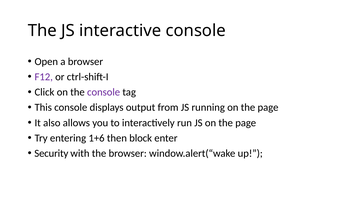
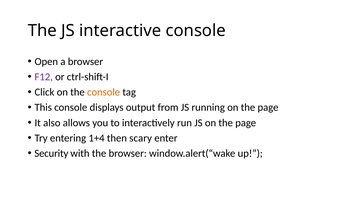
console colour: purple -> orange (104, 92)
1+6: 1+6 -> 1+4 (97, 138)
block: block -> scary (141, 138)
